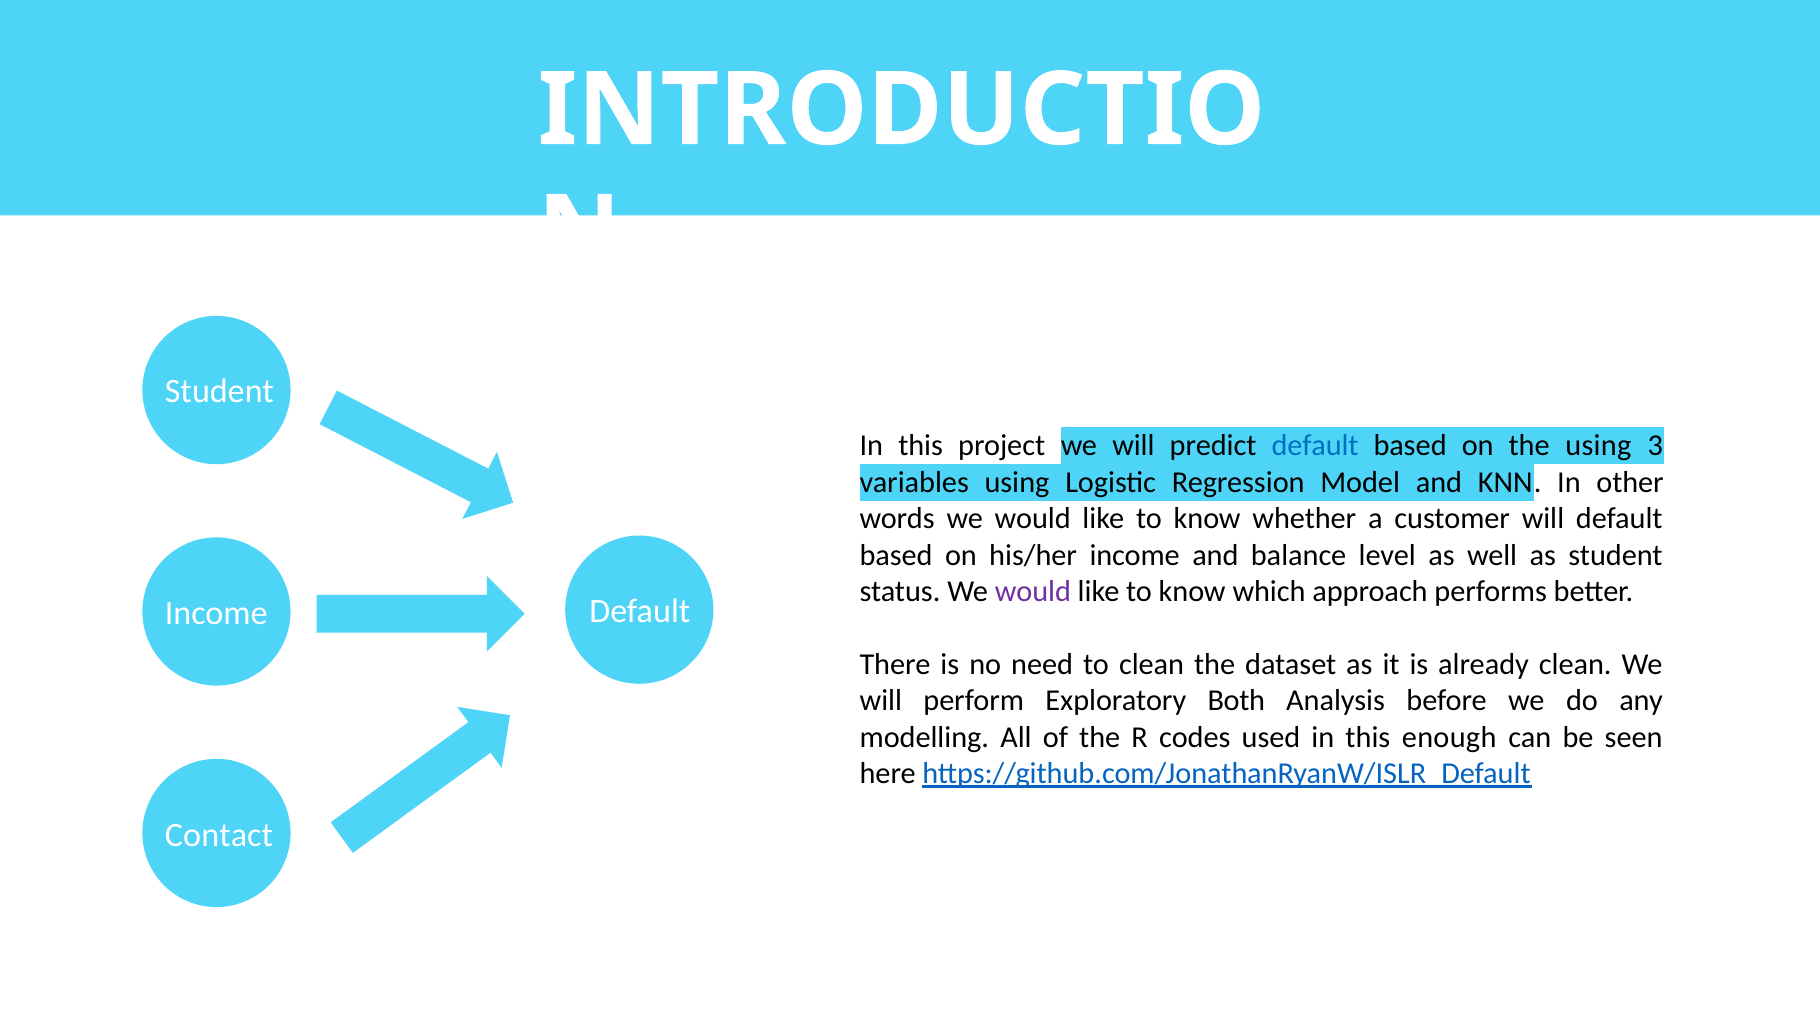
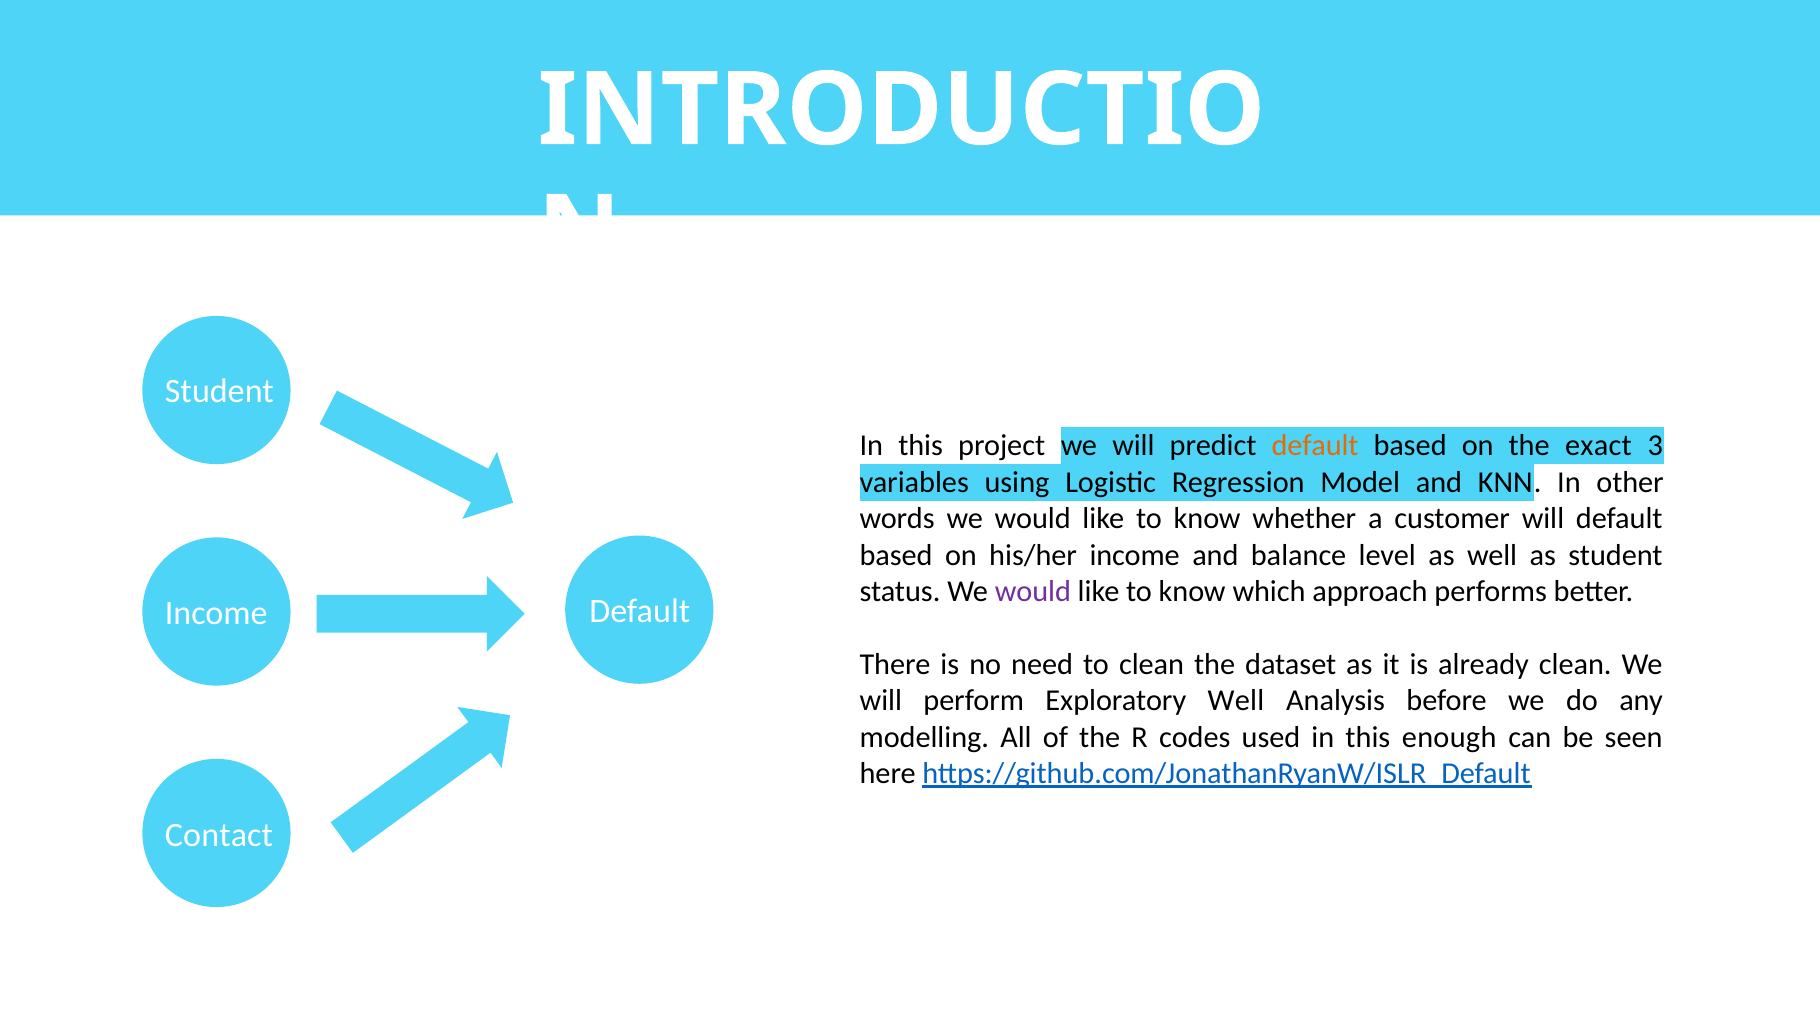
default colour: blue -> orange (1315, 446)
the using: using -> exact (1598, 446)
Exploratory Both: Both -> Well (1236, 700)
